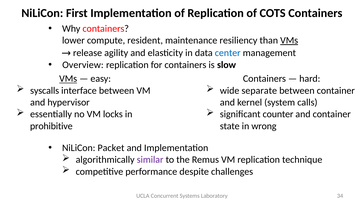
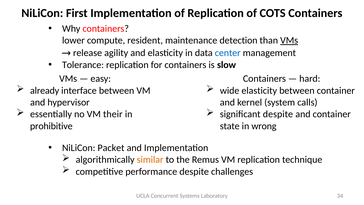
resiliency: resiliency -> detection (239, 40)
Overview: Overview -> Tolerance (83, 65)
VMs underline: present -> none (68, 79)
syscalls: syscalls -> already (45, 90)
wide separate: separate -> elasticity (259, 90)
locks: locks -> their (113, 114)
significant counter: counter -> despite (278, 114)
similar colour: purple -> orange (150, 159)
